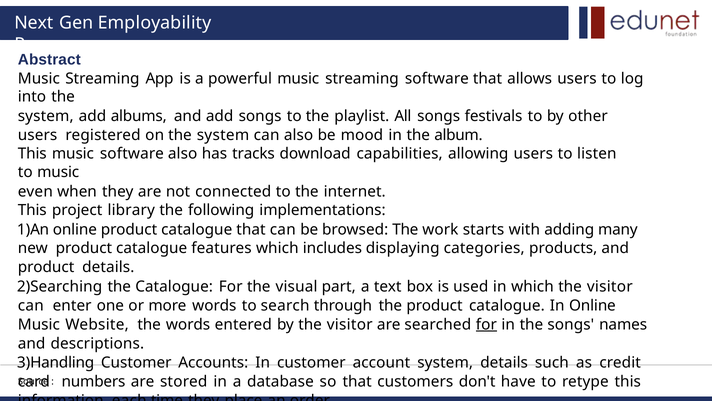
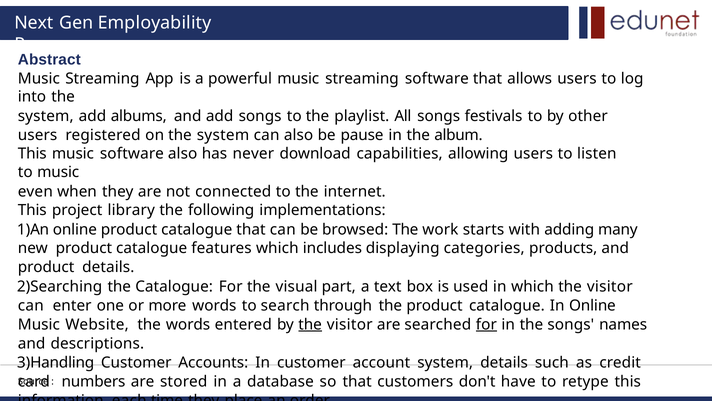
mood: mood -> pause (362, 135)
tracks: tracks -> never (253, 154)
the underline: none -> present (310, 324)
